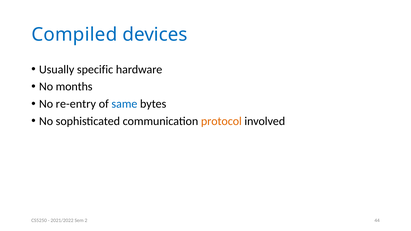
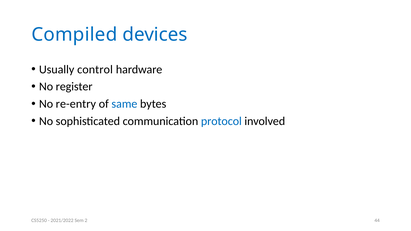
specific: specific -> control (95, 69)
months: months -> register (74, 87)
protocol colour: orange -> blue (221, 121)
